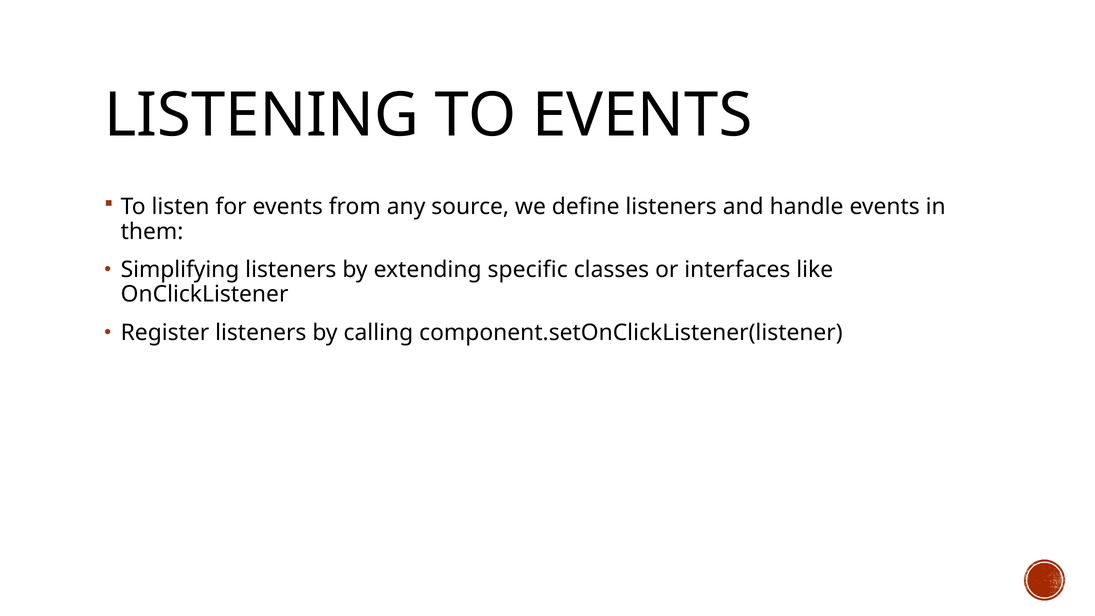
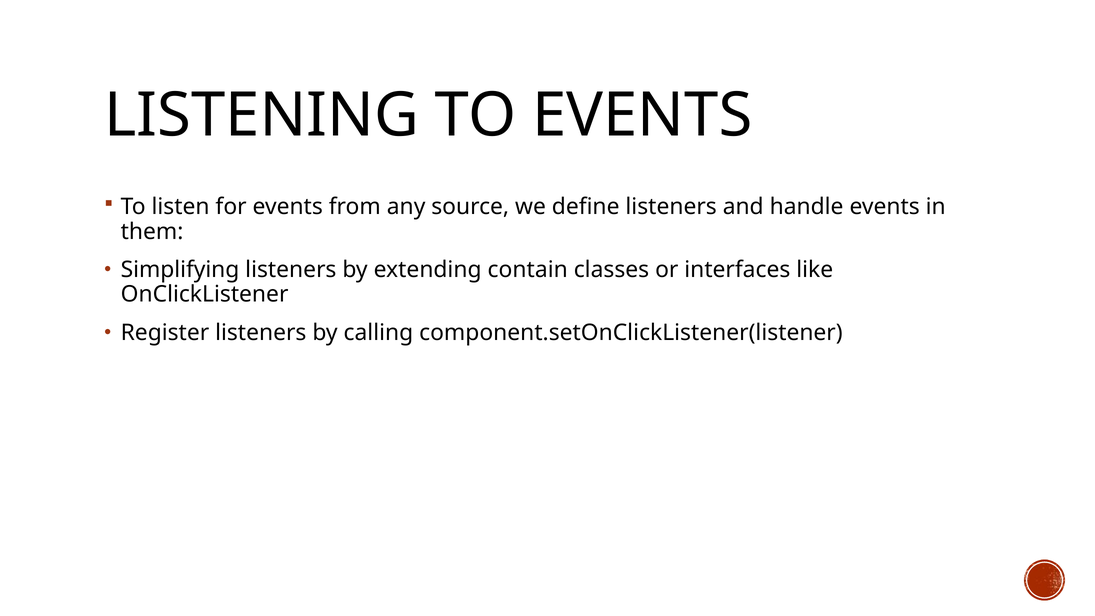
specific: specific -> contain (528, 270)
